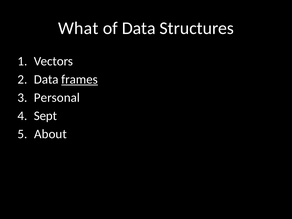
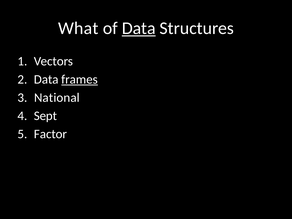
Data underline: none -> present (139, 28)
Personal: Personal -> National (57, 98)
About: About -> Factor (51, 134)
